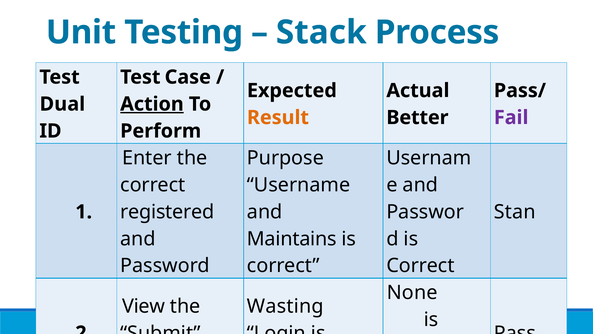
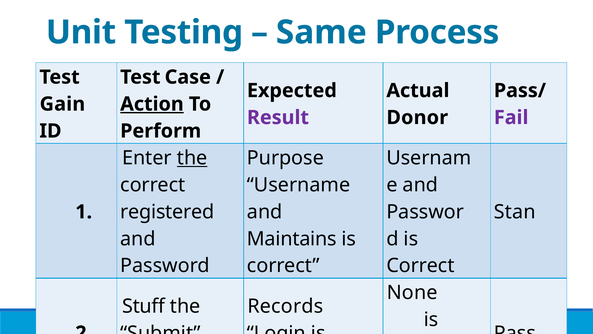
Stack: Stack -> Same (321, 32)
Dual: Dual -> Gain (62, 104)
Result colour: orange -> purple (278, 117)
Better: Better -> Donor (417, 117)
the underline: none -> present (192, 158)
View: View -> Stuff (144, 306)
Wasting: Wasting -> Records (285, 306)
